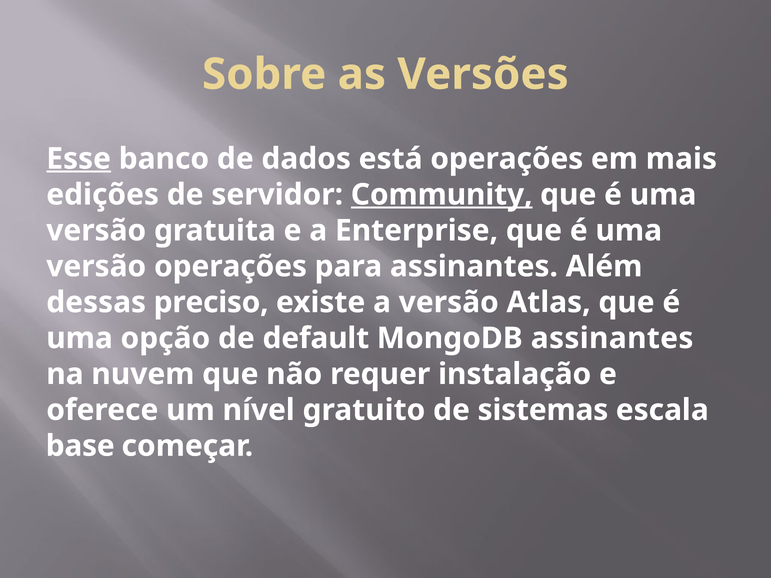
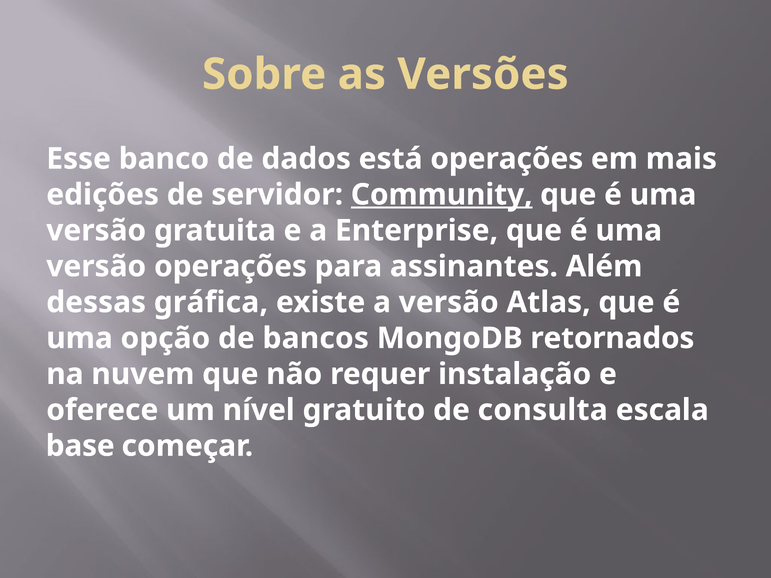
Esse underline: present -> none (79, 159)
preciso: preciso -> gráfica (211, 302)
default: default -> bancos (316, 338)
MongoDB assinantes: assinantes -> retornados (612, 338)
sistemas: sistemas -> consulta (543, 410)
